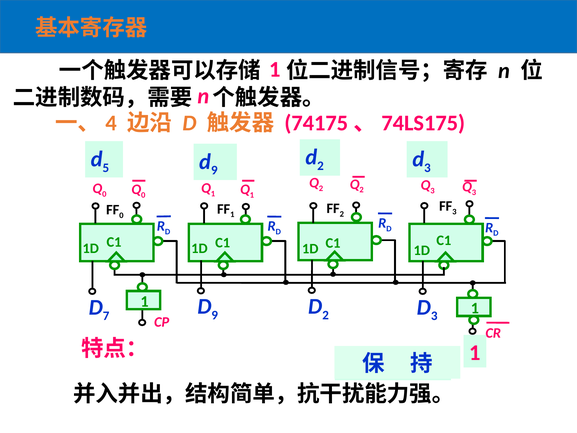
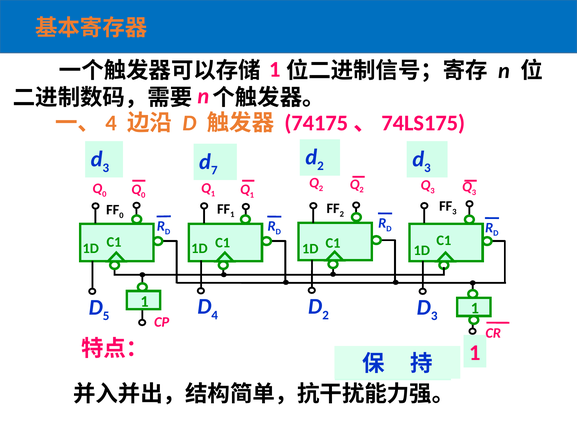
5: 5 -> 3 (106, 168)
9: 9 -> 7 (214, 170)
9: 9 -> 4 (215, 315)
7: 7 -> 5 (106, 316)
